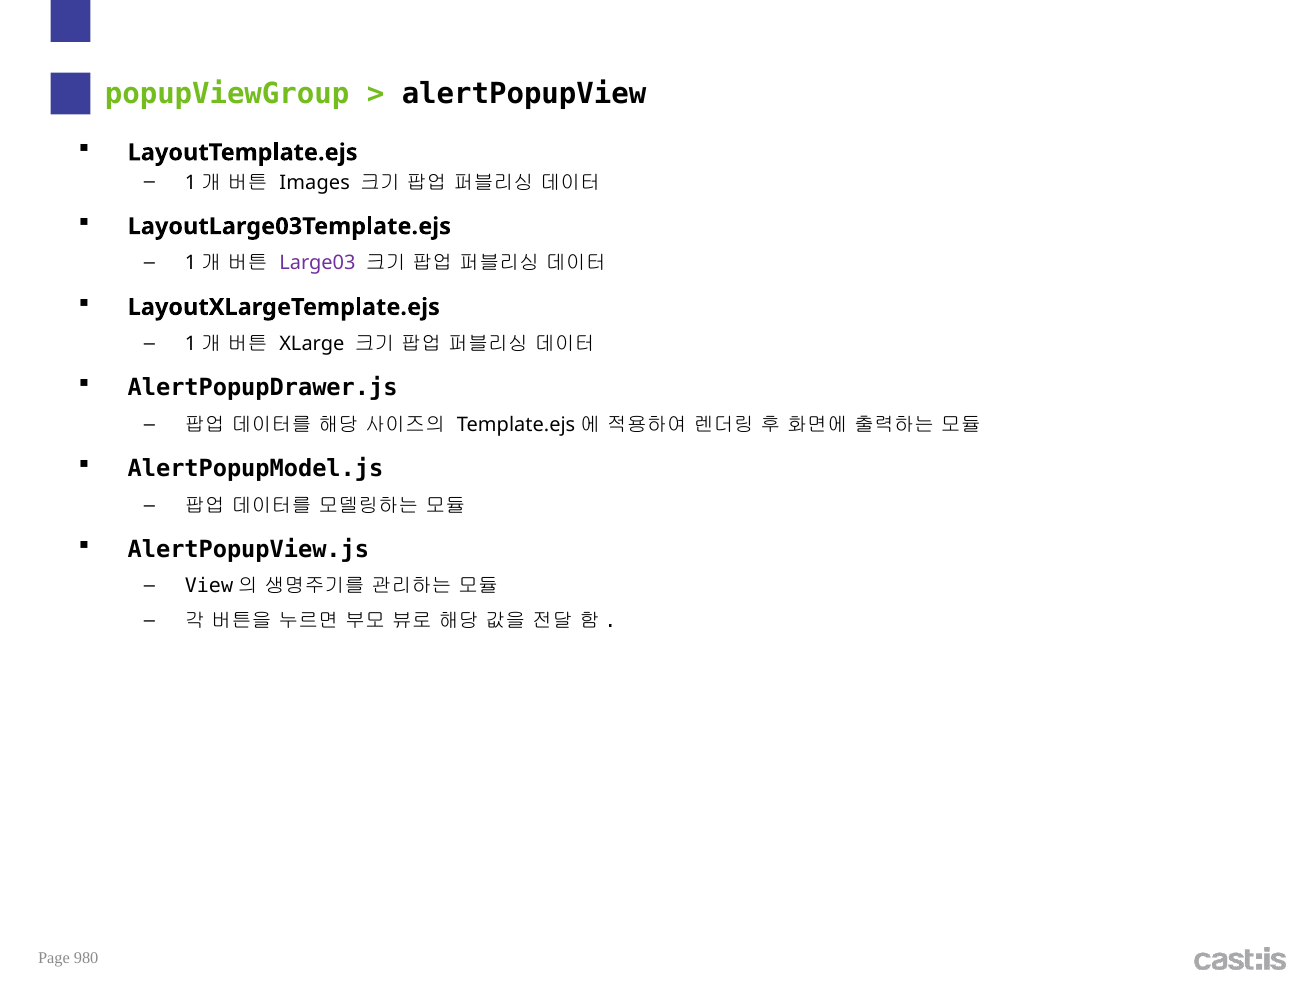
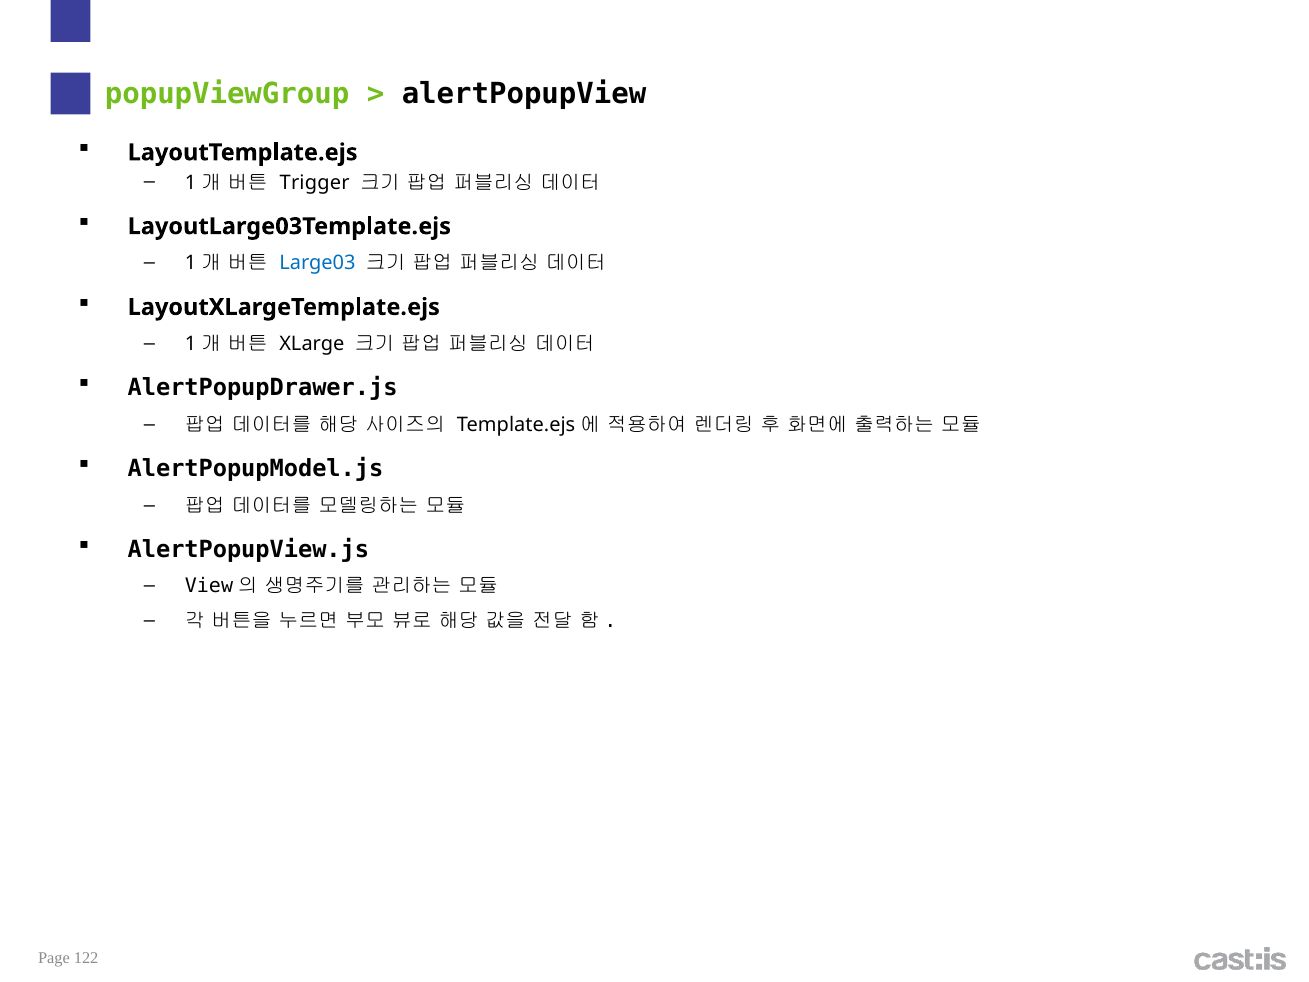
Images: Images -> Trigger (315, 182)
Large03 colour: purple -> blue (317, 263)
980: 980 -> 122 (86, 958)
